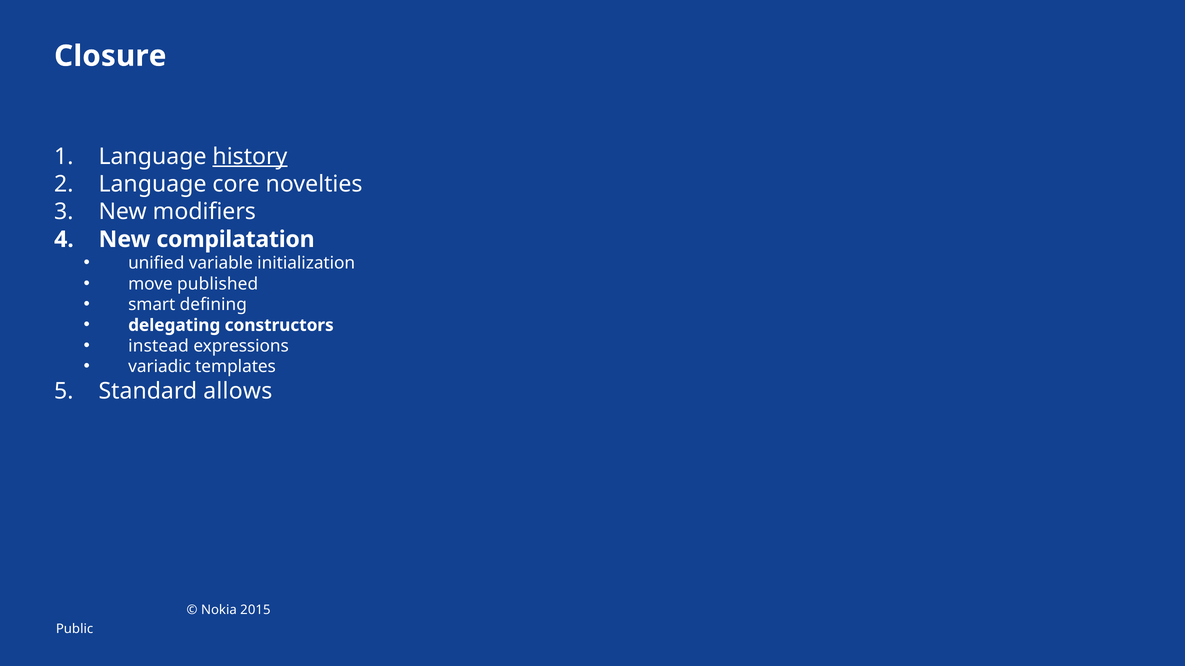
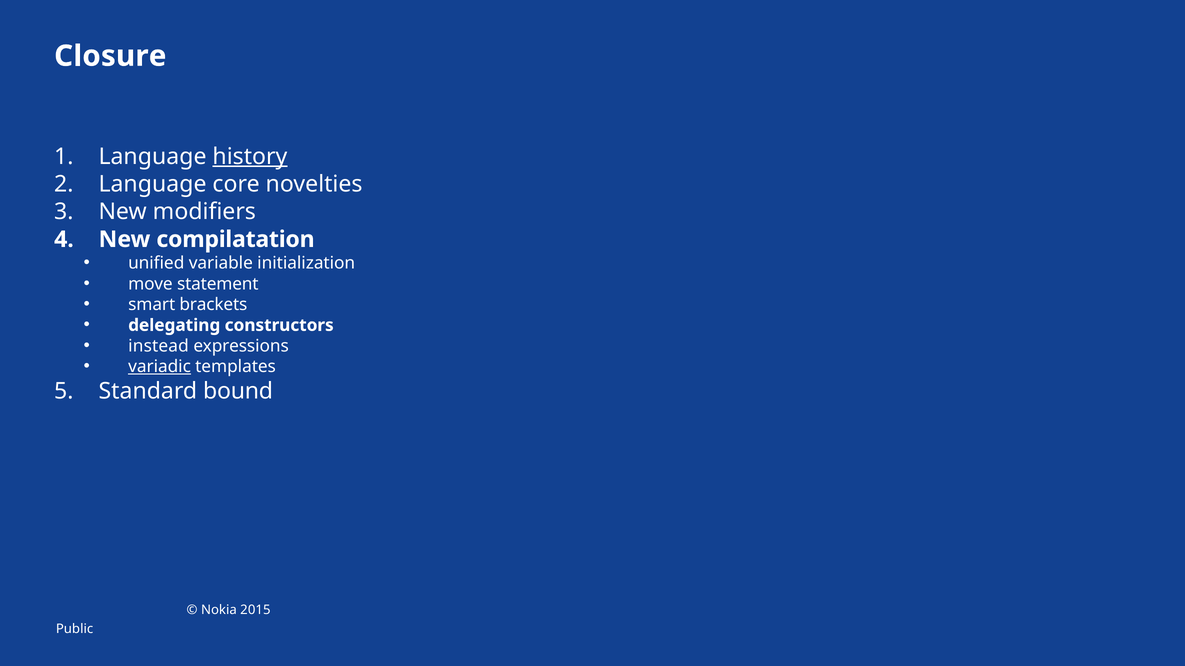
published: published -> statement (218, 284)
defining: defining -> brackets (213, 305)
variadic underline: none -> present (160, 367)
allows: allows -> bound (238, 392)
